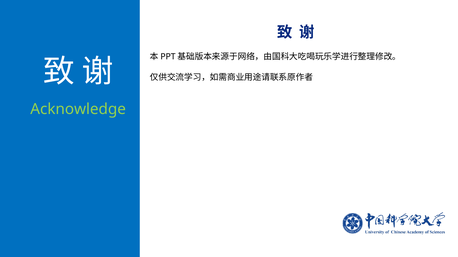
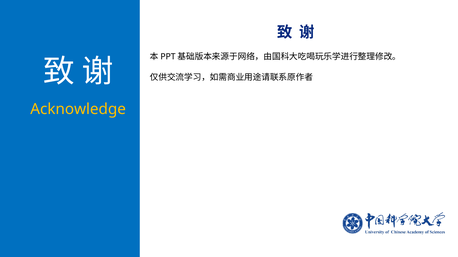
Acknowledge colour: light green -> yellow (78, 109)
